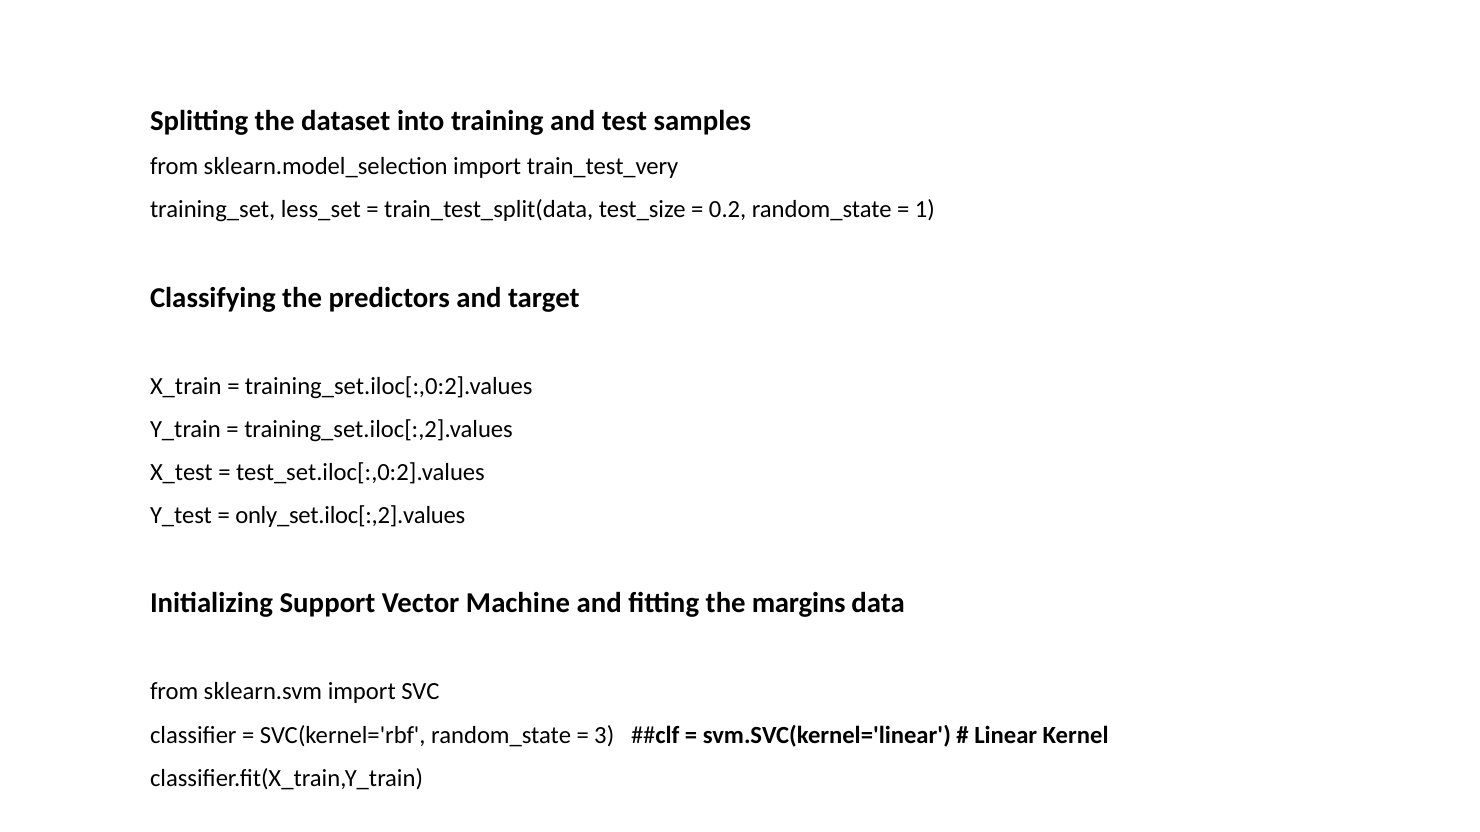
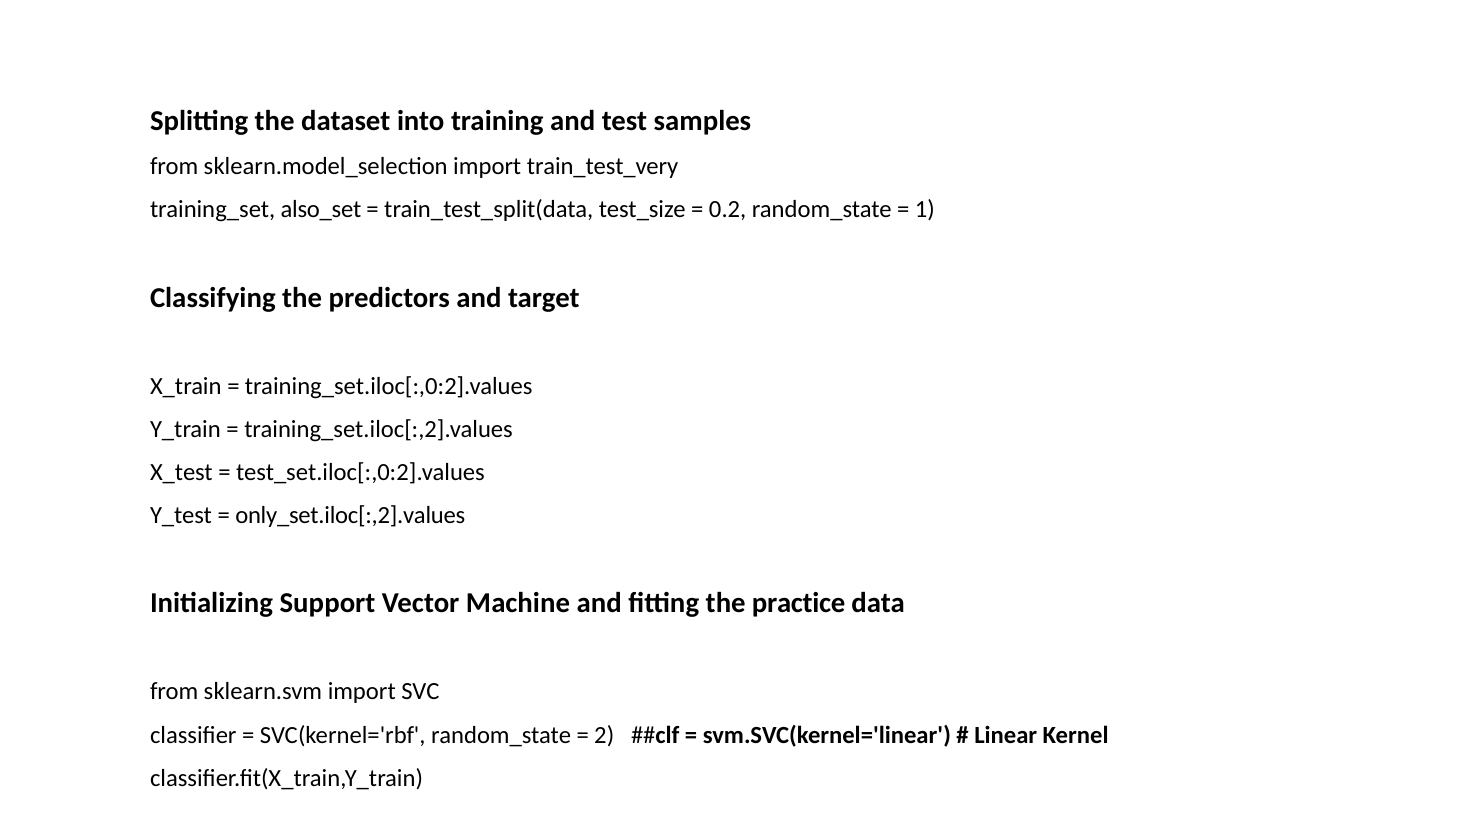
less_set: less_set -> also_set (321, 210)
margins: margins -> practice (799, 604)
3: 3 -> 2 (604, 735)
